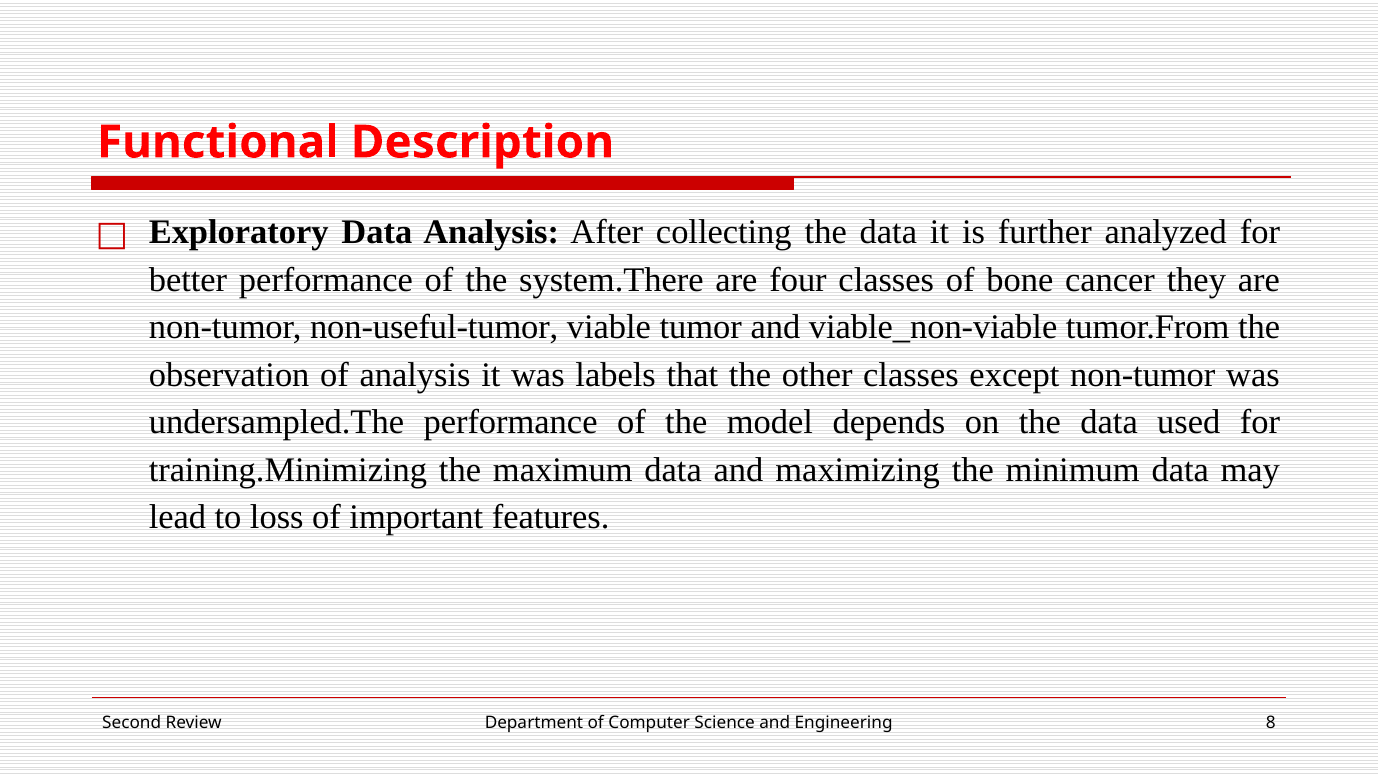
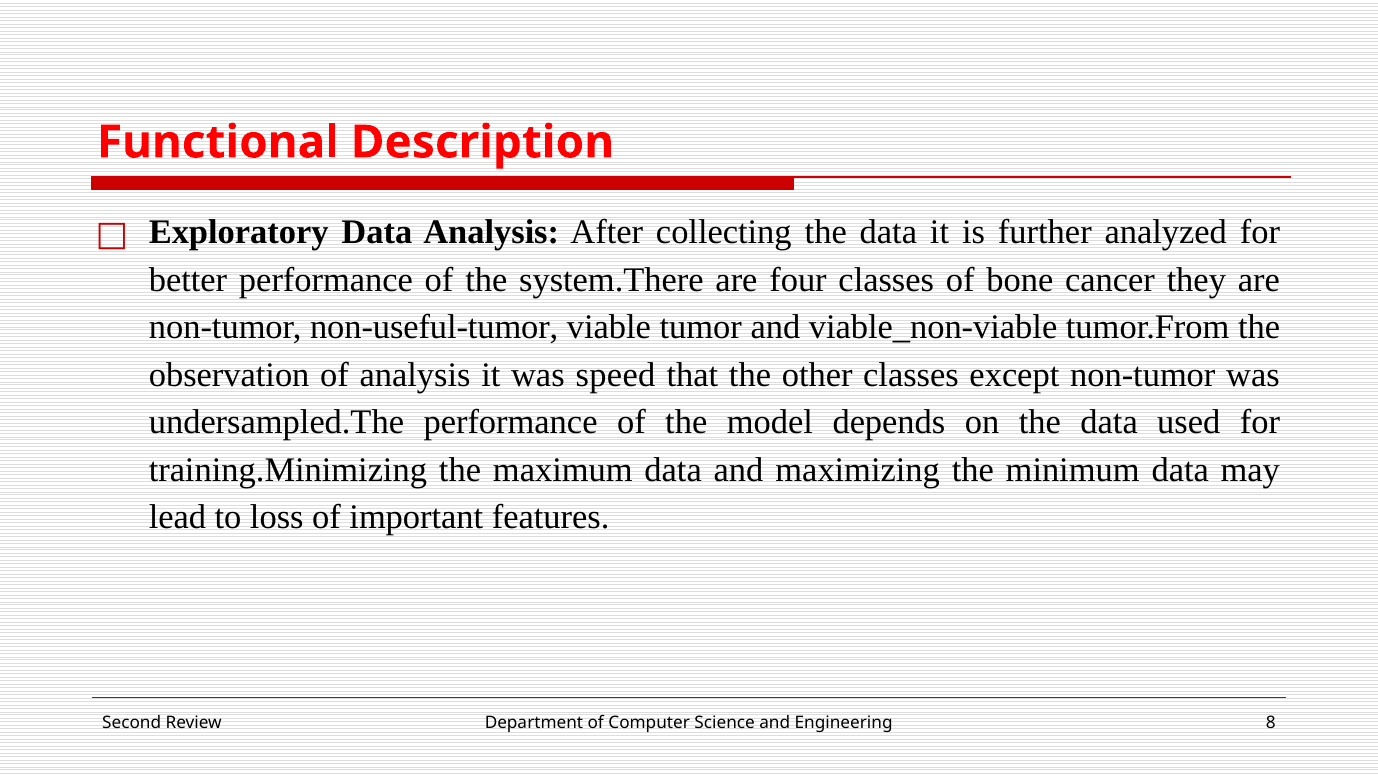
labels: labels -> speed (615, 375)
